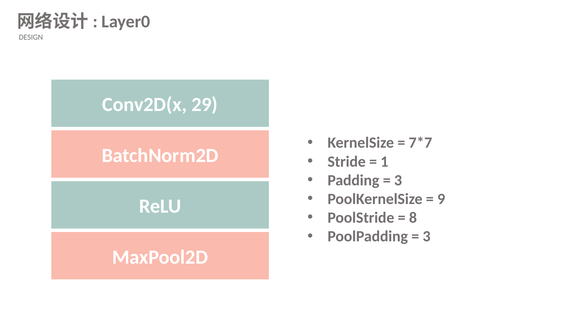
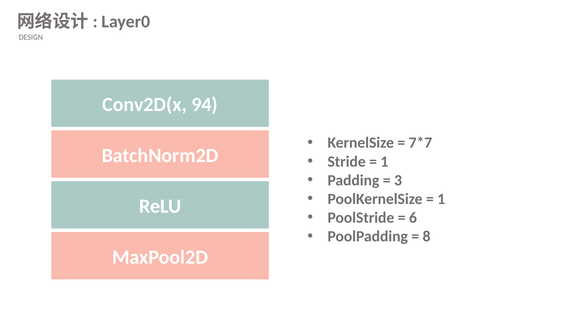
29: 29 -> 94 (205, 105)
9: 9 -> 1 (441, 199)
8: 8 -> 6 (413, 217)
3: 3 -> 8 (427, 236)
